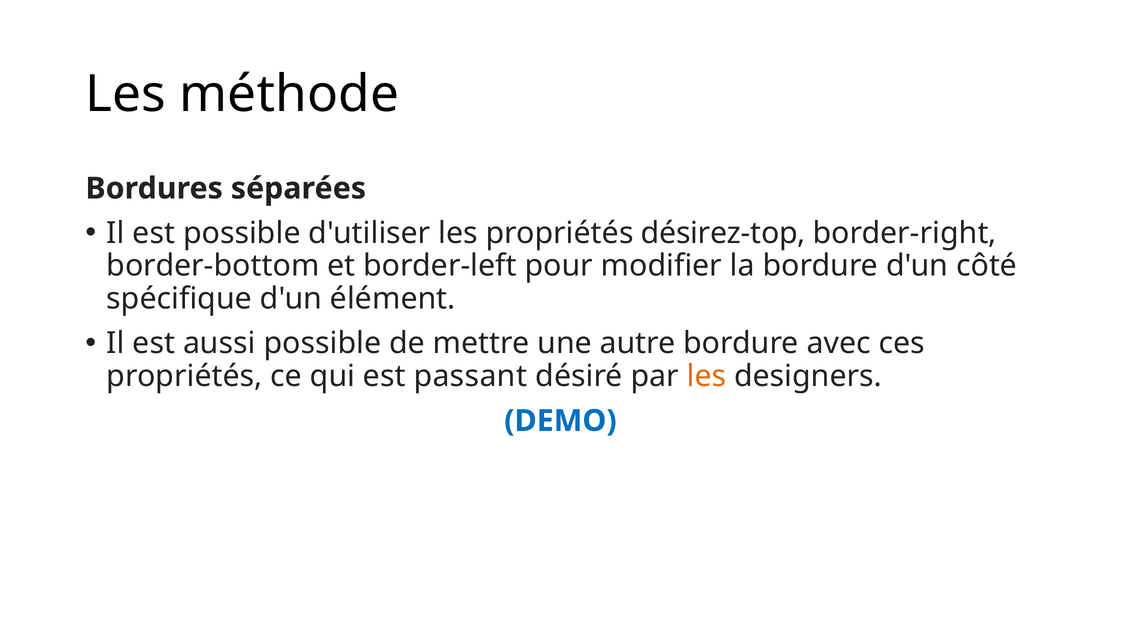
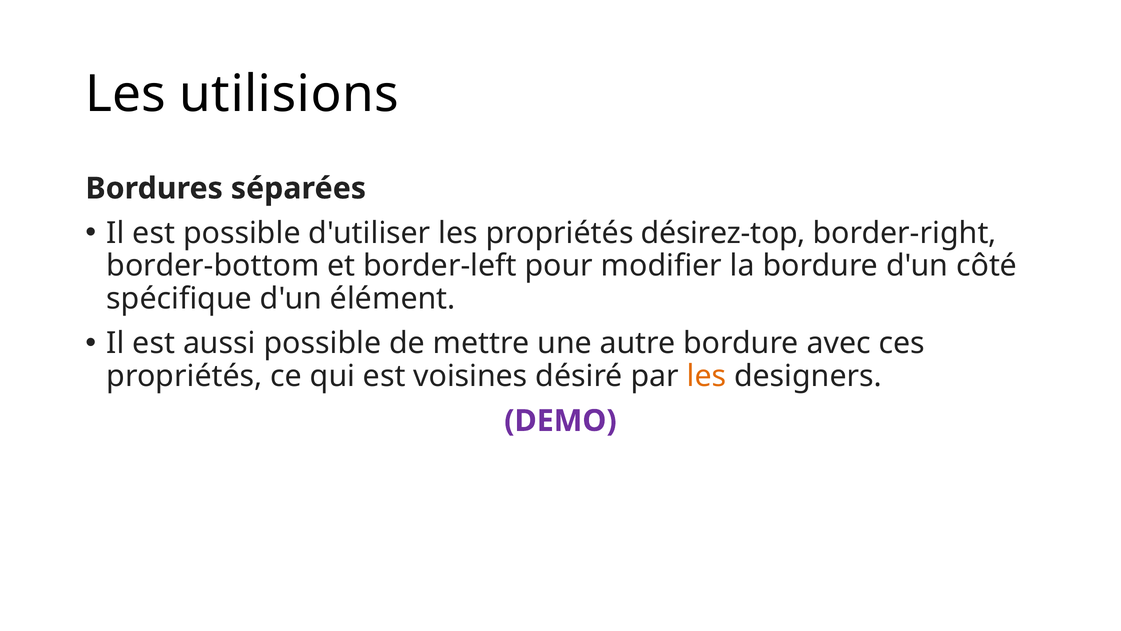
méthode: méthode -> utilisions (289, 94)
passant: passant -> voisines (471, 376)
DEMO colour: blue -> purple (560, 421)
